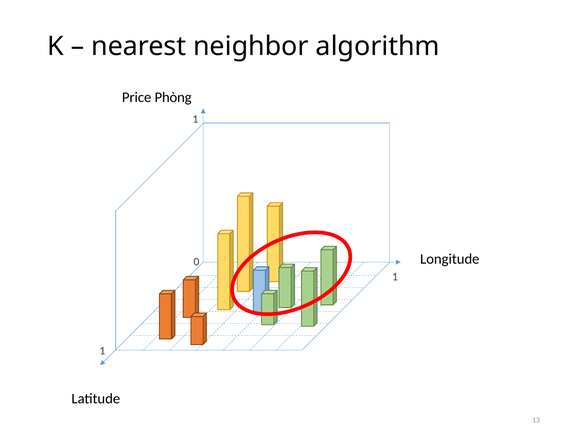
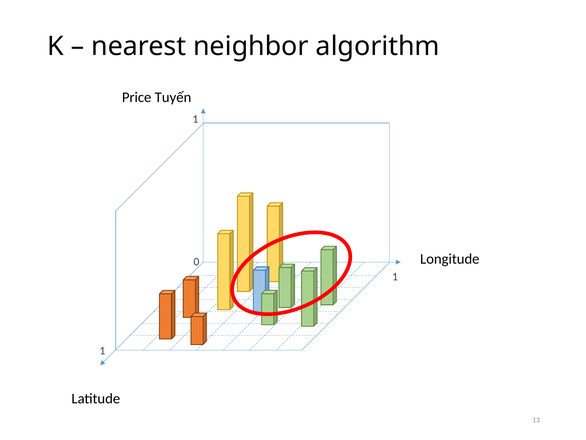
Phòng: Phòng -> Tuyến (173, 97)
